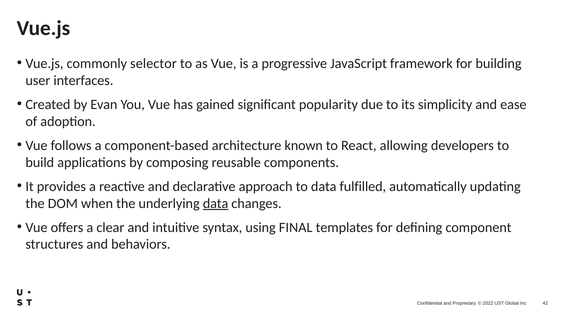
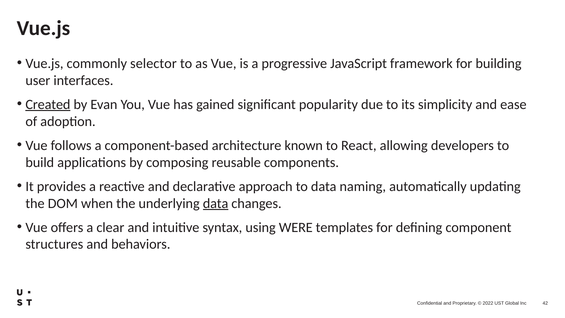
Created underline: none -> present (48, 104)
fulfilled: fulfilled -> naming (363, 186)
FINAL: FINAL -> WERE (296, 227)
